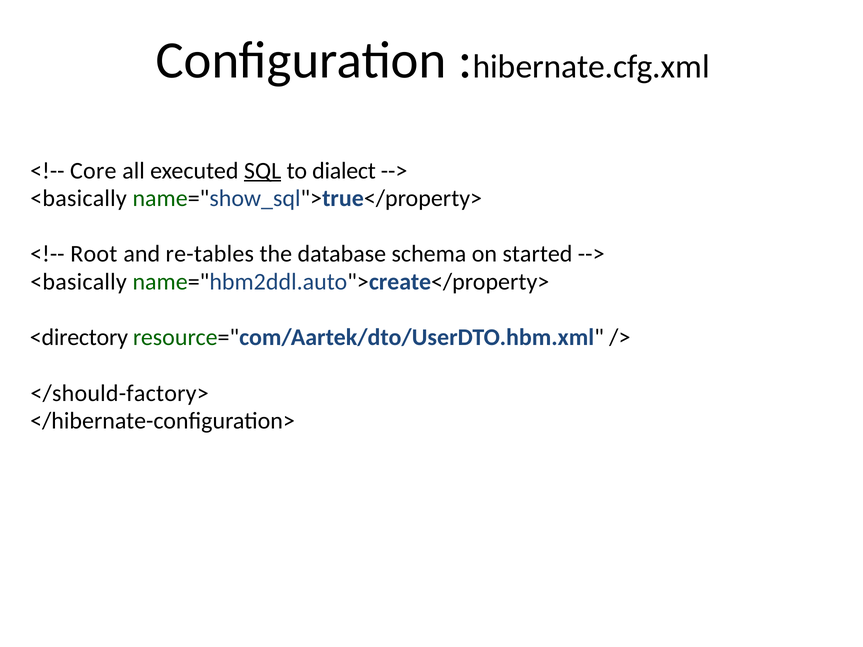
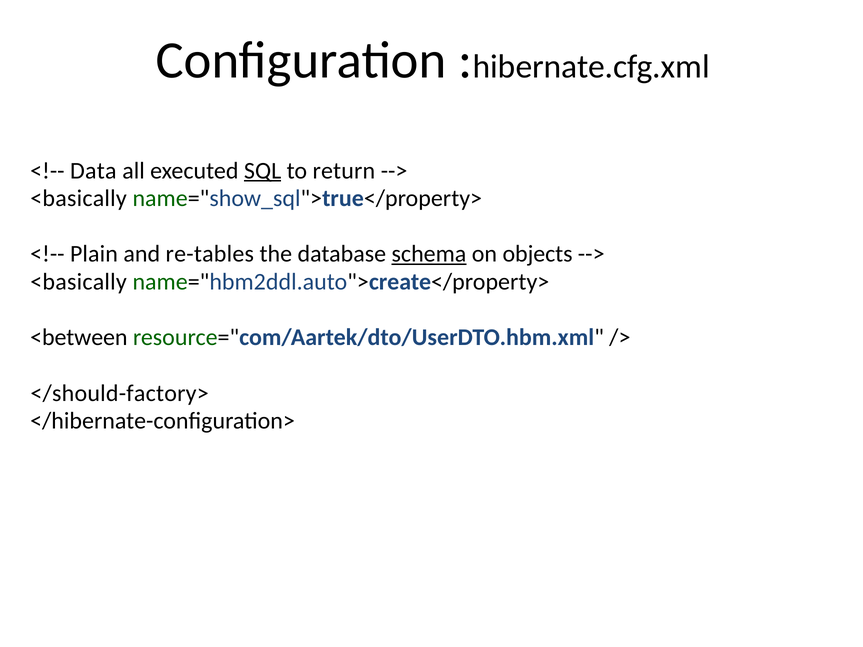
Core: Core -> Data (93, 171)
dialect: dialect -> return (344, 171)
Root: Root -> Plain (94, 254)
schema underline: none -> present (429, 254)
started: started -> objects (538, 254)
<directory: <directory -> <between (79, 338)
